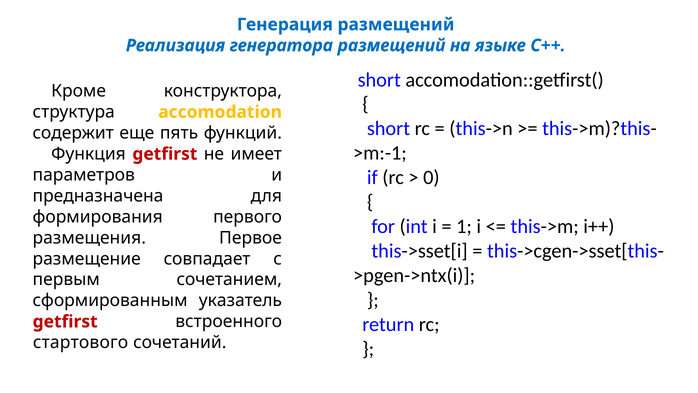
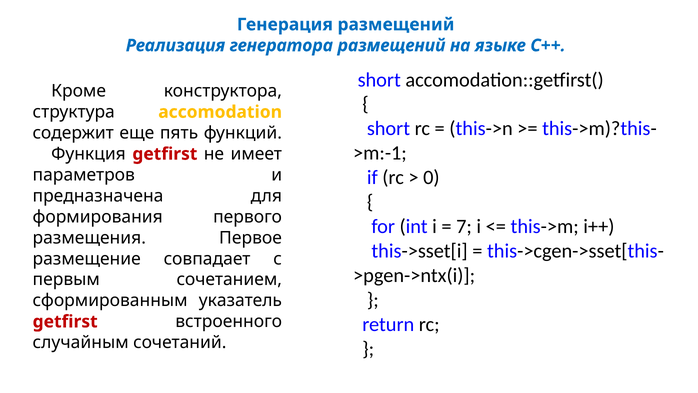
1: 1 -> 7 (464, 226)
стартового: стартового -> случайным (81, 342)
